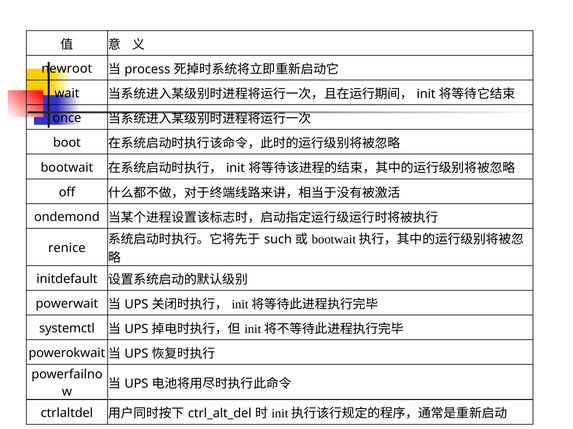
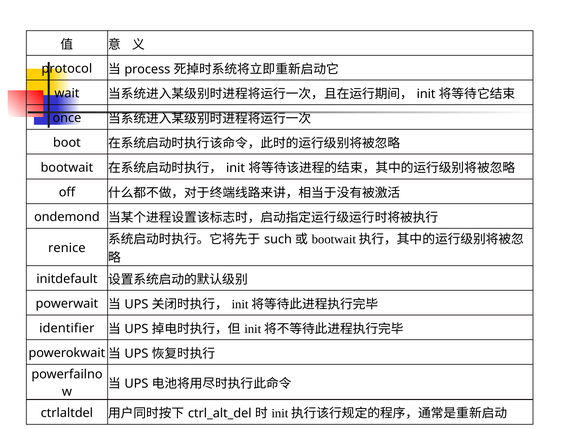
newroot: newroot -> protocol (67, 69)
systemctl: systemctl -> identifier (67, 329)
